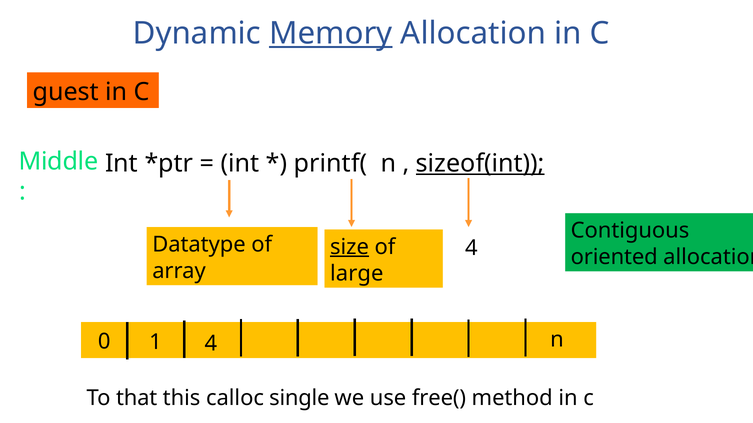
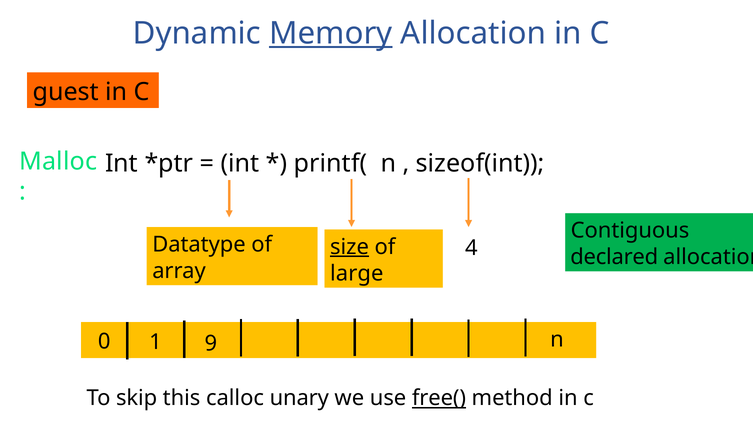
Middle: Middle -> Malloc (58, 162)
sizeof(int underline: present -> none (480, 164)
oriented: oriented -> declared (614, 257)
1 4: 4 -> 9 (211, 344)
that: that -> skip (137, 399)
single: single -> unary (299, 399)
free( underline: none -> present (439, 399)
